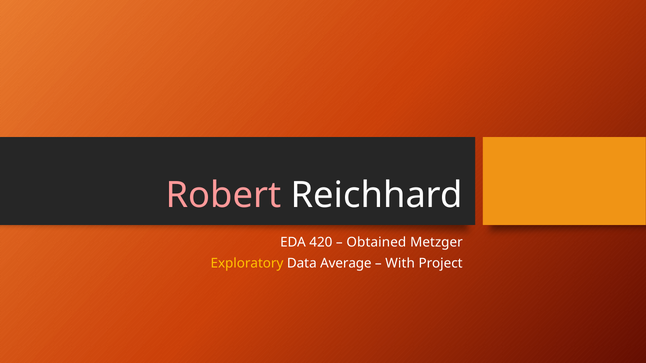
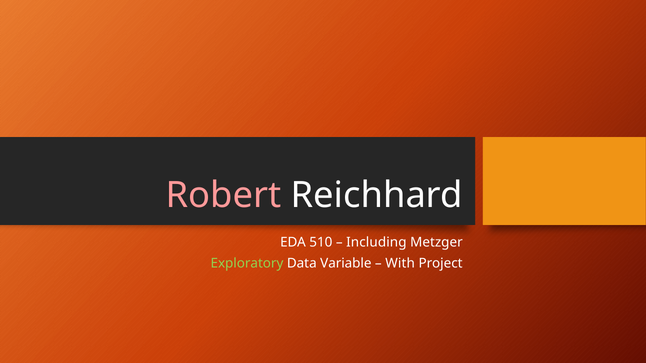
420: 420 -> 510 (321, 242)
Obtained: Obtained -> Including (376, 242)
Exploratory colour: yellow -> light green (247, 264)
Average: Average -> Variable (346, 264)
